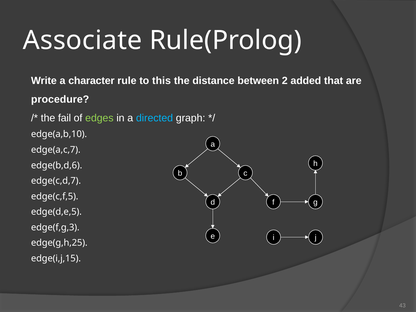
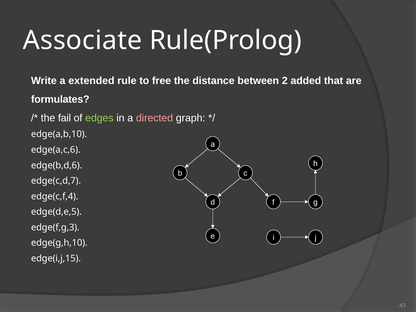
character: character -> extended (91, 81)
this: this -> free (162, 81)
procedure: procedure -> formulates (60, 99)
directed colour: light blue -> pink (155, 118)
edge(a,c,7: edge(a,c,7 -> edge(a,c,6 (56, 150)
edge(c,f,5: edge(c,f,5 -> edge(c,f,4 (55, 196)
edge(g,h,25: edge(g,h,25 -> edge(g,h,10 (59, 243)
